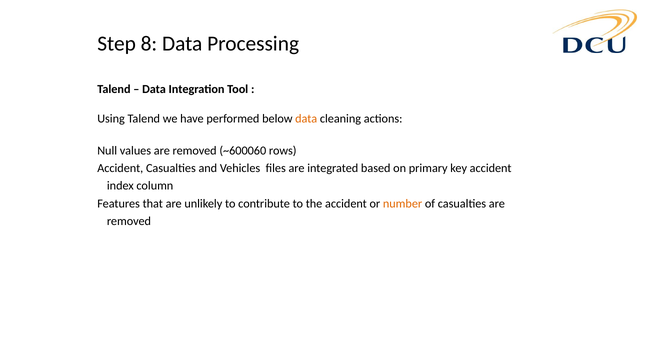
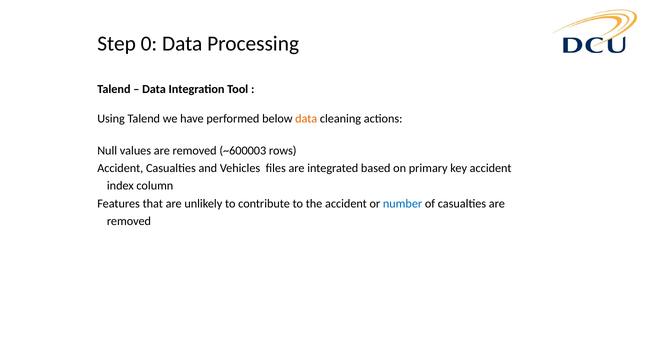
8: 8 -> 0 (149, 44)
~600060: ~600060 -> ~600003 (243, 151)
number colour: orange -> blue (403, 204)
